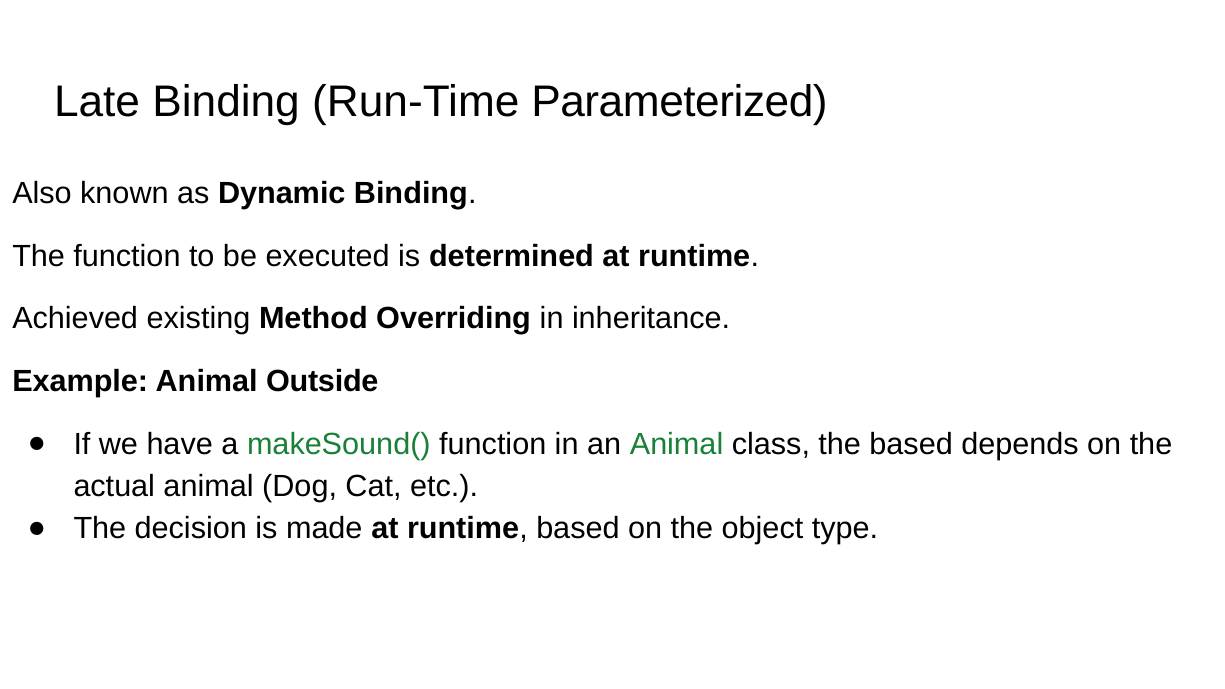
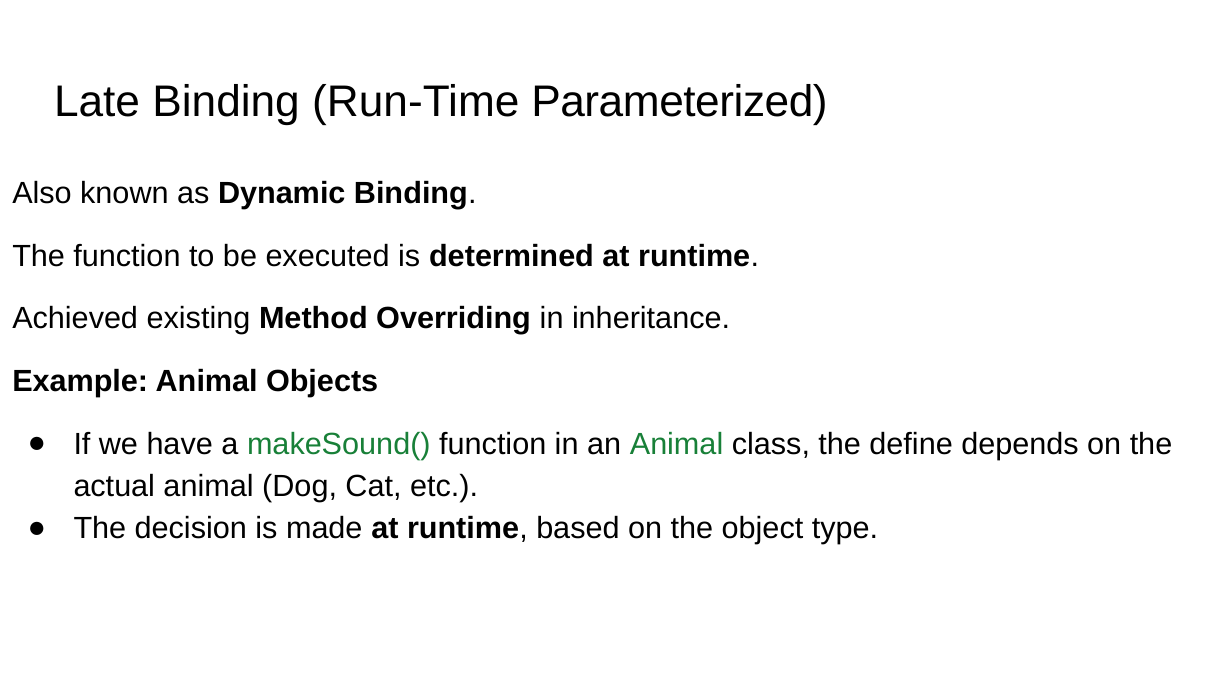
Outside: Outside -> Objects (322, 382)
the based: based -> define (911, 444)
